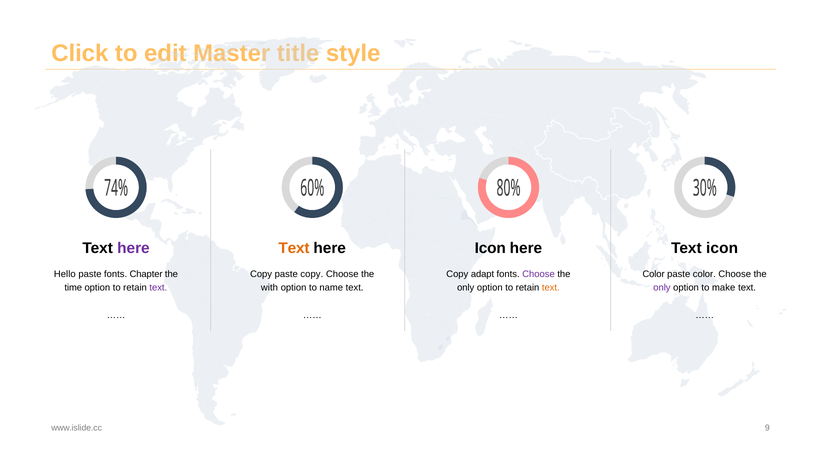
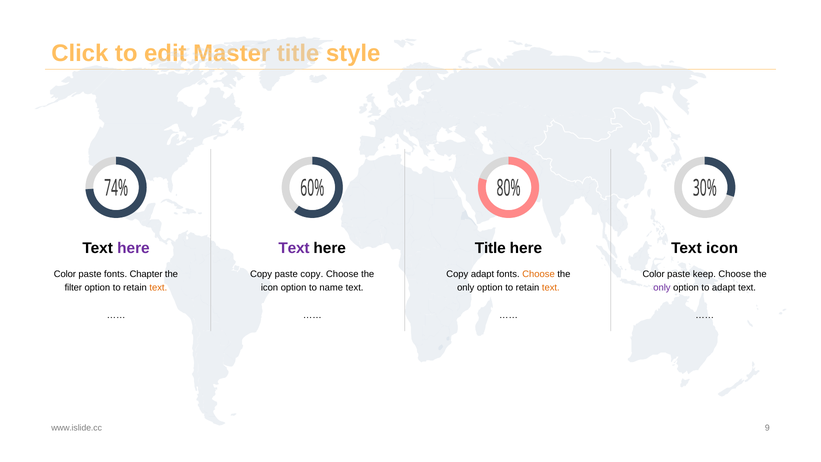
Text colour: orange -> purple (294, 248)
Icon: Icon -> Title (490, 248)
Hello: Hello -> Color (65, 274)
Choose colour: purple -> orange (539, 274)
paste color: color -> keep (704, 274)
time: time -> filter (73, 288)
text colour: purple -> orange (158, 288)
with: with -> icon (269, 288)
to make: make -> adapt (724, 288)
